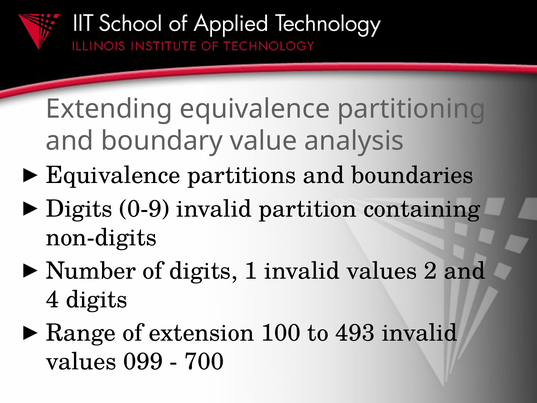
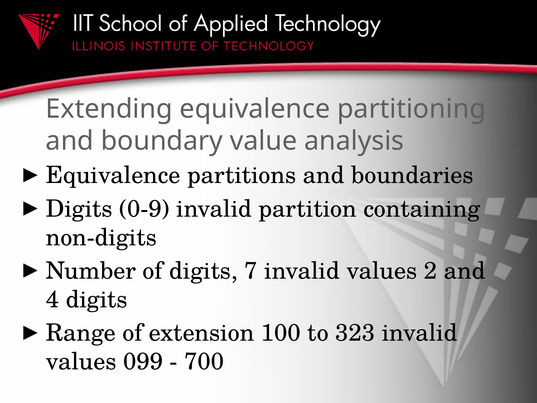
1: 1 -> 7 (251, 271)
493: 493 -> 323 (355, 333)
